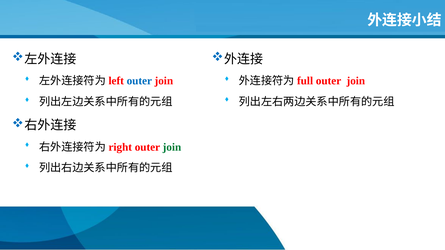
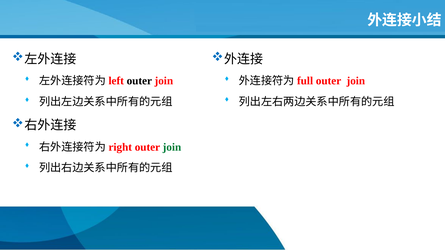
outer colour: blue -> black (139, 81)
